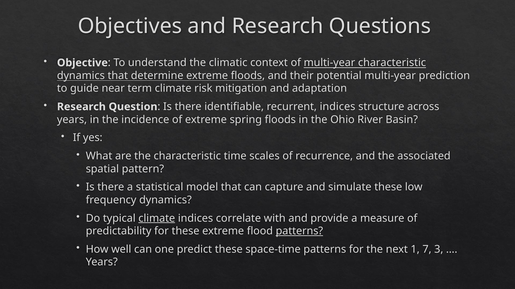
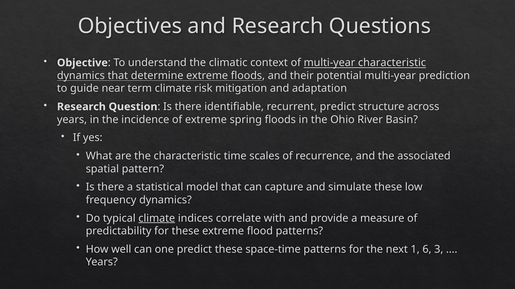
recurrent indices: indices -> predict (338, 107)
patterns underline: present -> none (299, 232)
7: 7 -> 6 (427, 250)
